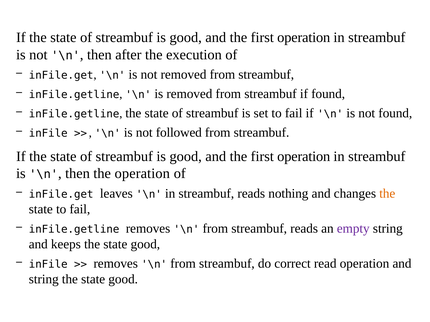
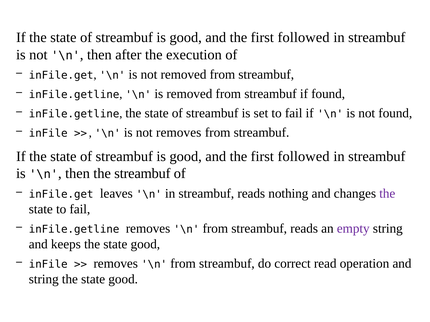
operation: operation -> followed (304, 38)
not followed: followed -> removes (179, 133)
operation: operation -> followed (304, 157)
the operation: operation -> streambuf (142, 174)
the colour: orange -> purple (387, 194)
